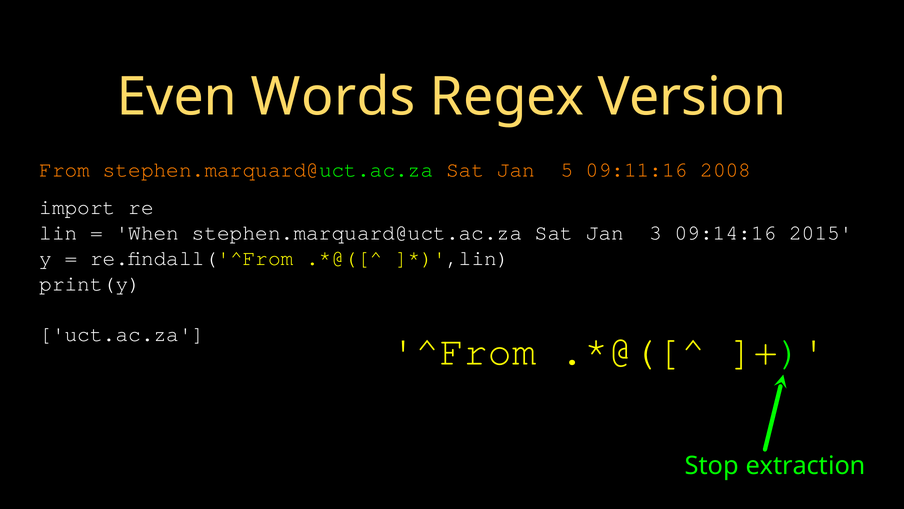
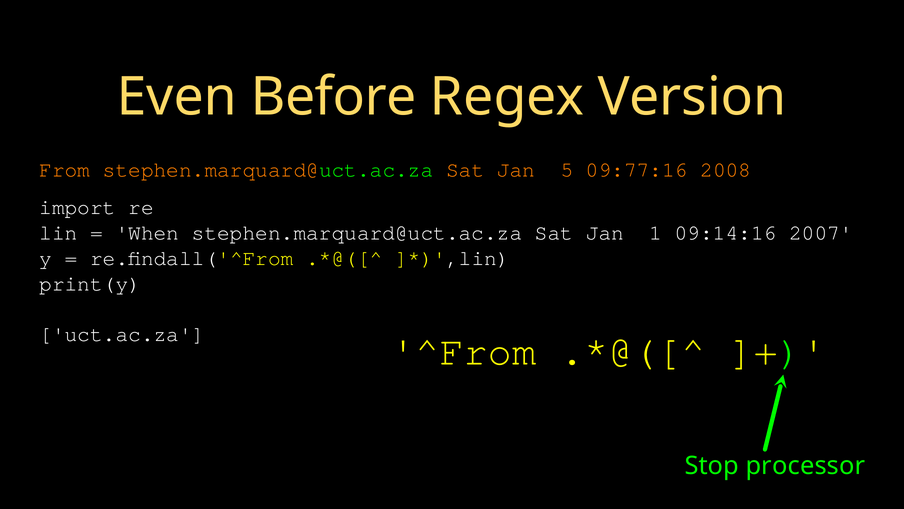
Words: Words -> Before (334, 97)
09:11:16: 09:11:16 -> 09:77:16 (637, 170)
3: 3 -> 1 (656, 232)
2015: 2015 -> 2007 (821, 232)
extraction: extraction -> processor (805, 465)
